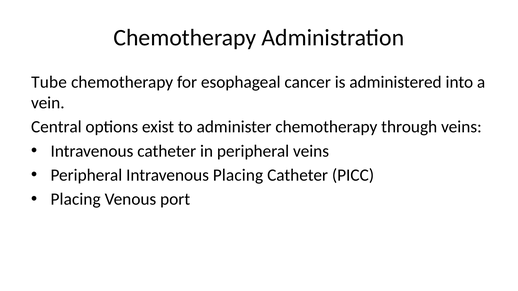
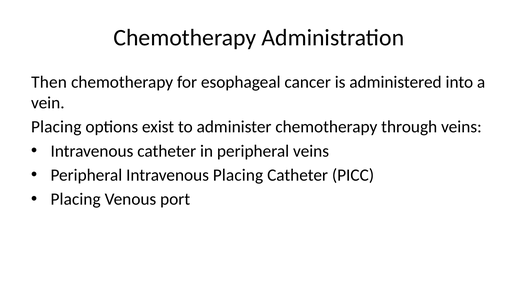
Tube: Tube -> Then (49, 82)
Central: Central -> Placing (56, 127)
